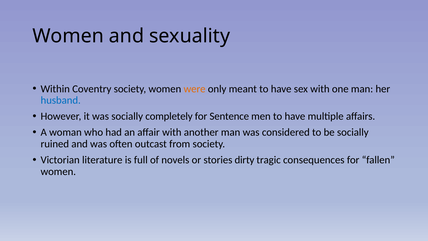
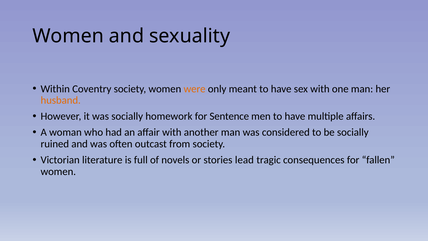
husband colour: blue -> orange (61, 100)
completely: completely -> homework (169, 116)
dirty: dirty -> lead (244, 160)
